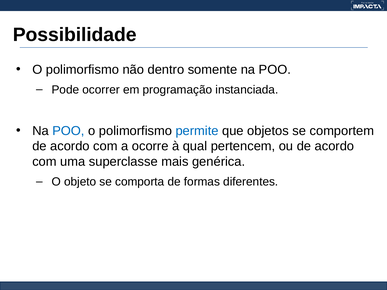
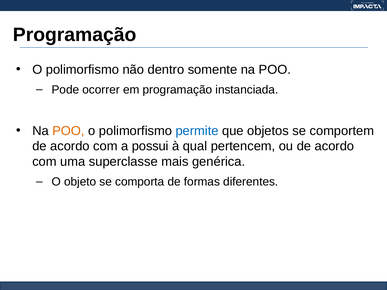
Possibilidade: Possibilidade -> Programação (75, 35)
POO colour: blue -> orange (68, 131)
ocorre: ocorre -> possui (150, 146)
